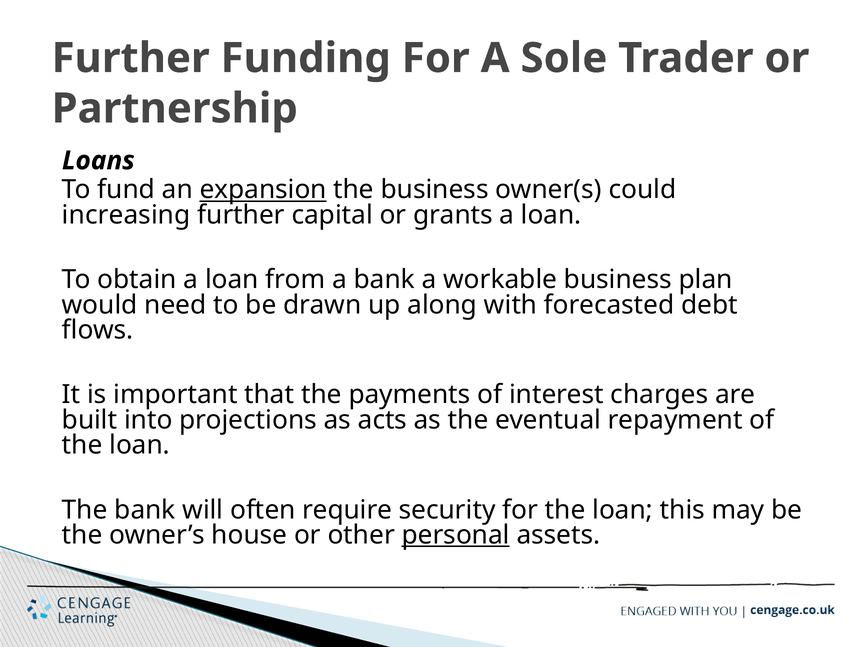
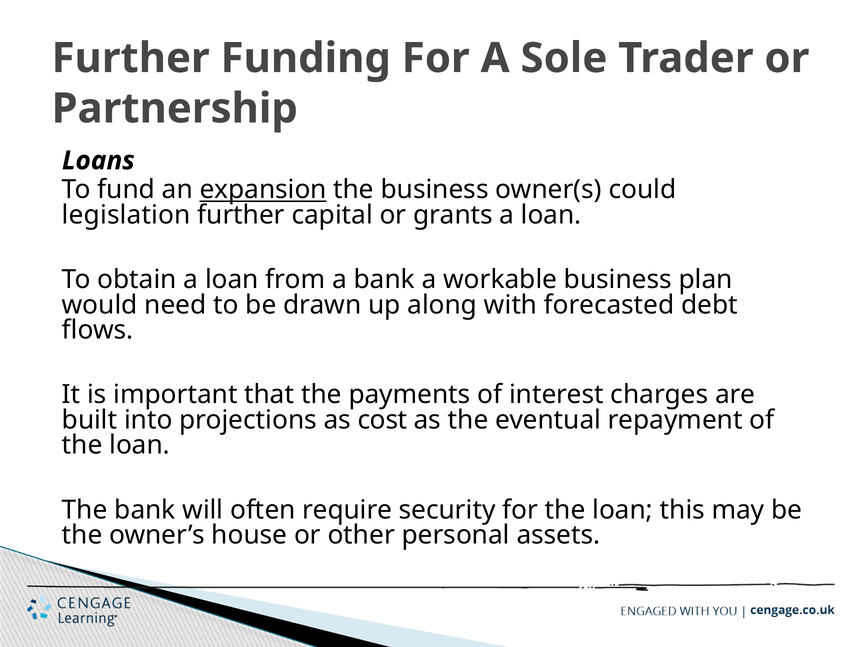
increasing: increasing -> legislation (126, 215)
acts: acts -> cost (383, 420)
personal underline: present -> none (456, 535)
